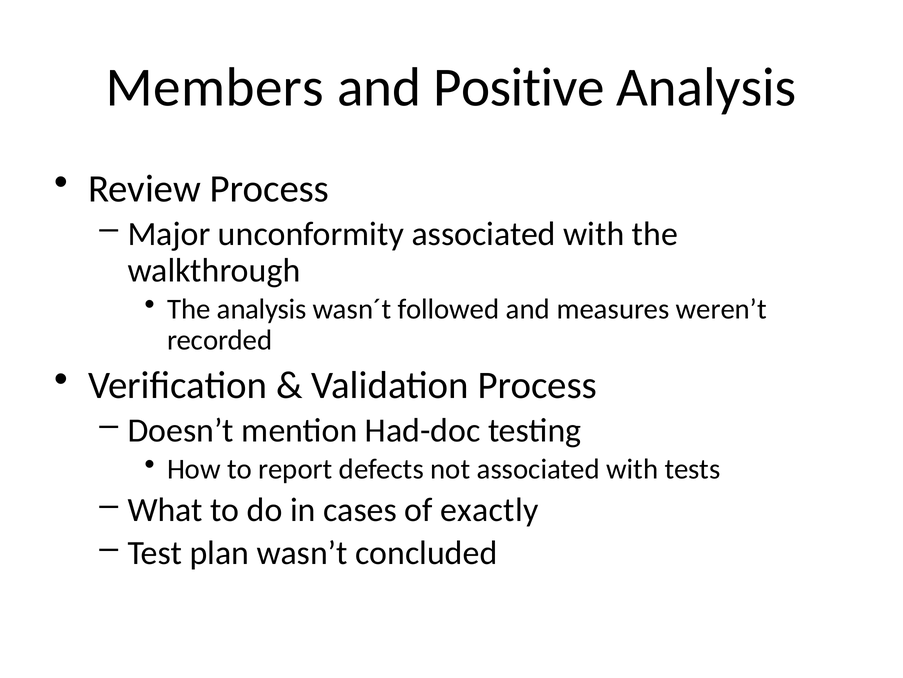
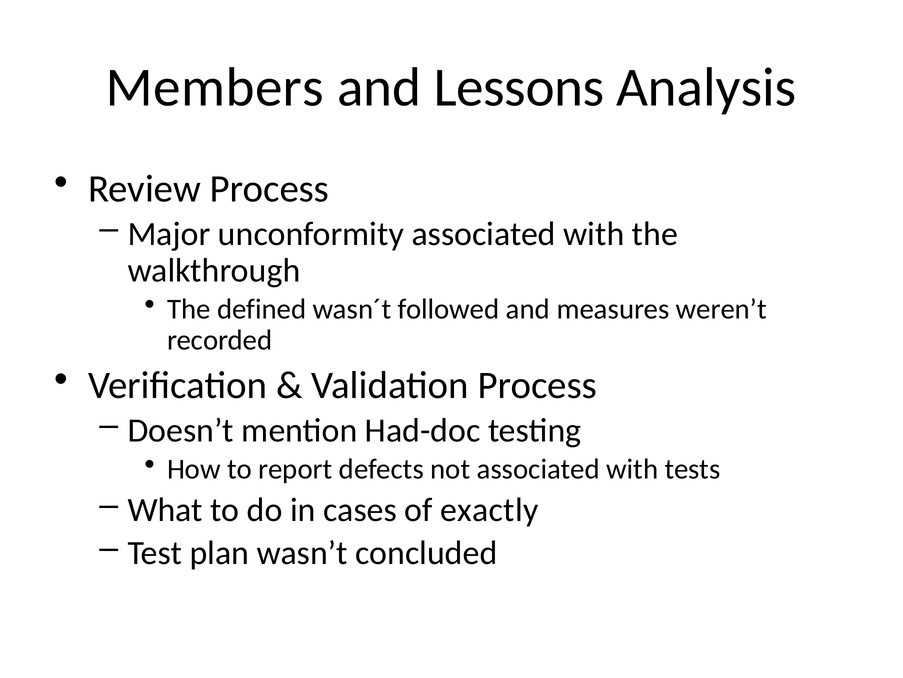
Positive: Positive -> Lessons (519, 87)
The analysis: analysis -> defined (262, 309)
